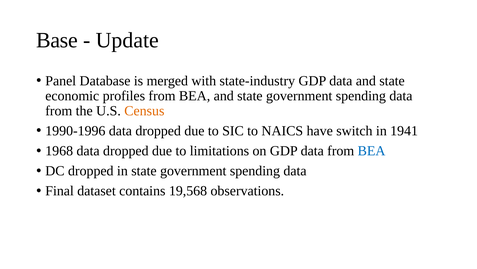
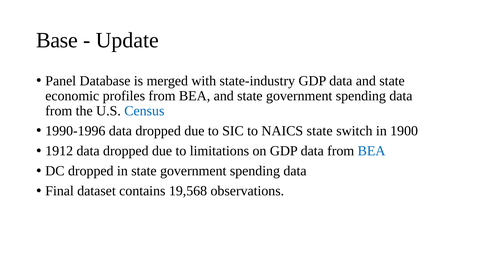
Census colour: orange -> blue (144, 111)
NAICS have: have -> state (320, 131)
1941: 1941 -> 1900 (404, 131)
1968: 1968 -> 1912 (59, 151)
